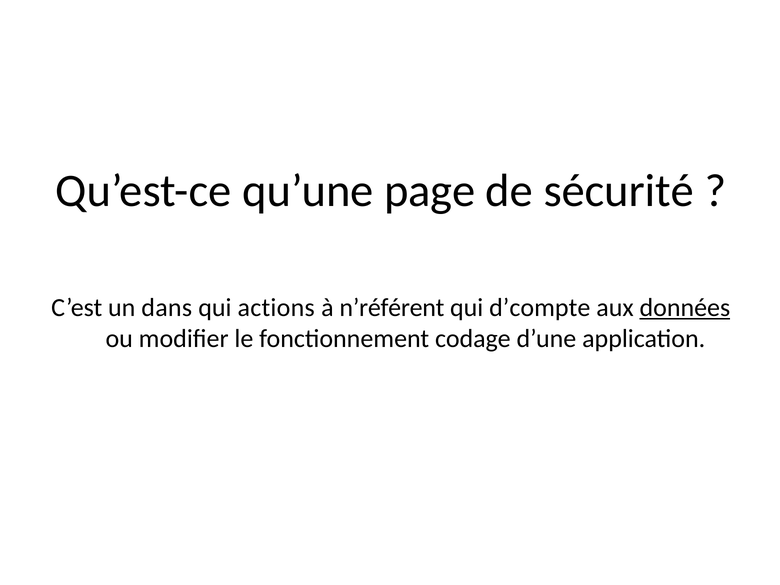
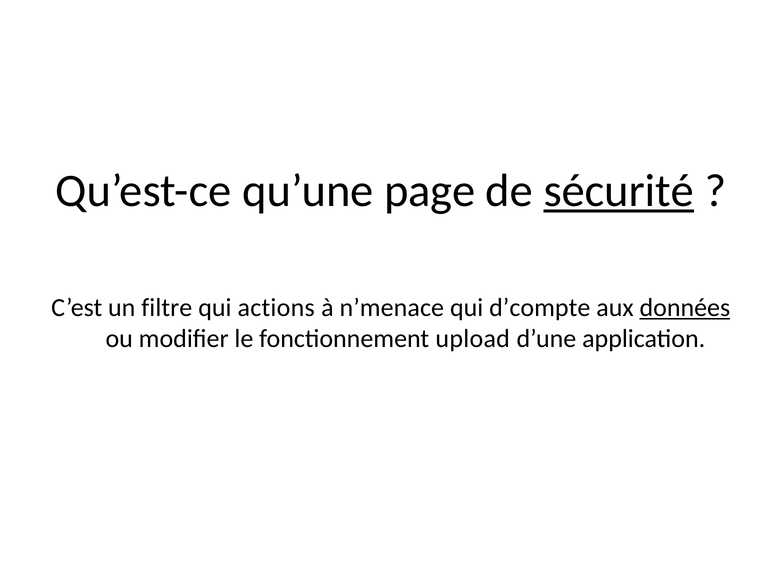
sécurité underline: none -> present (619, 191)
dans: dans -> filtre (167, 308)
n’référent: n’référent -> n’menace (392, 308)
codage: codage -> upload (473, 339)
